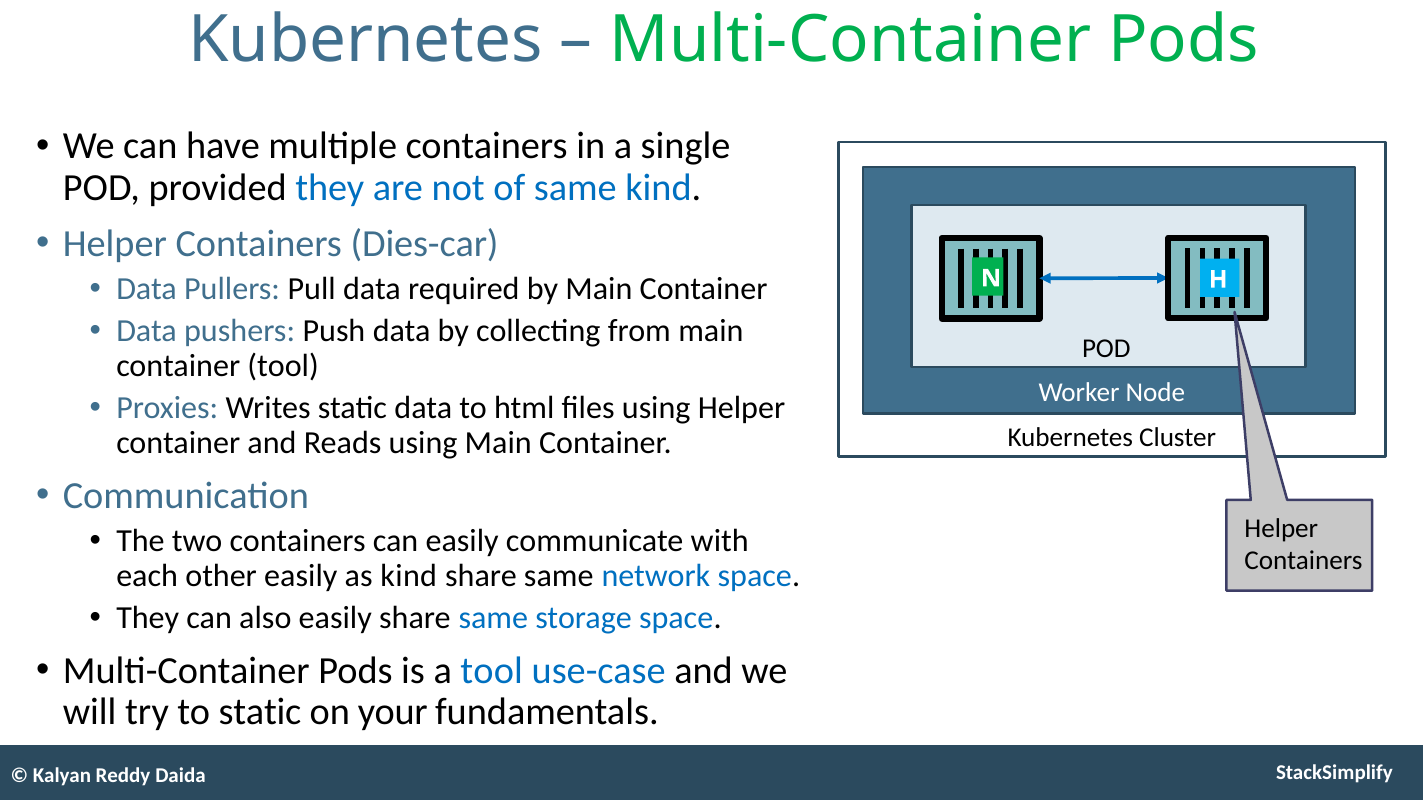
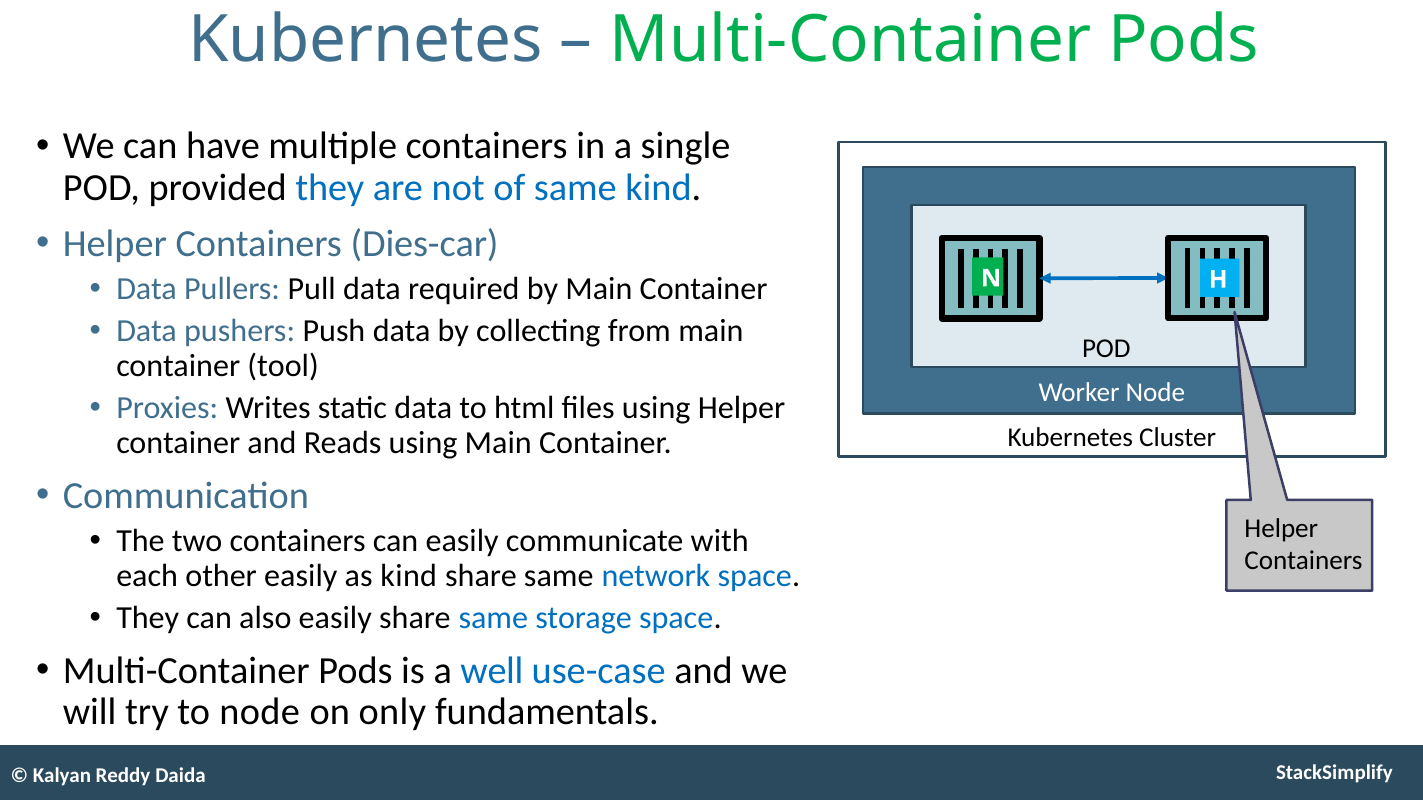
a tool: tool -> well (492, 671)
to static: static -> node (260, 712)
your: your -> only (392, 712)
